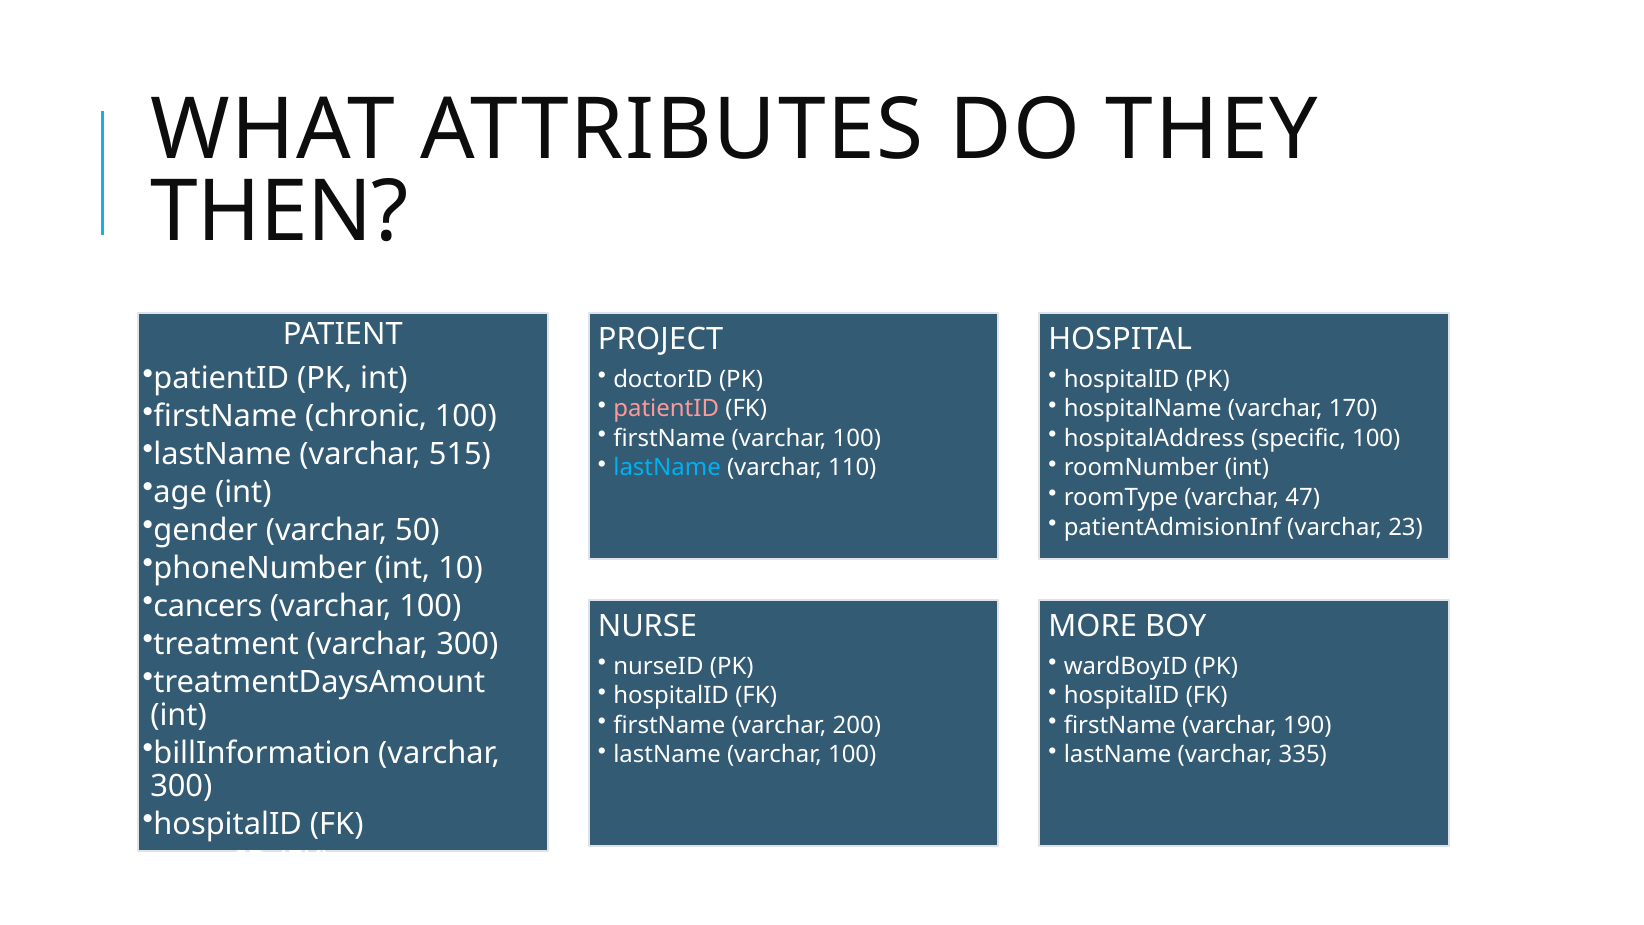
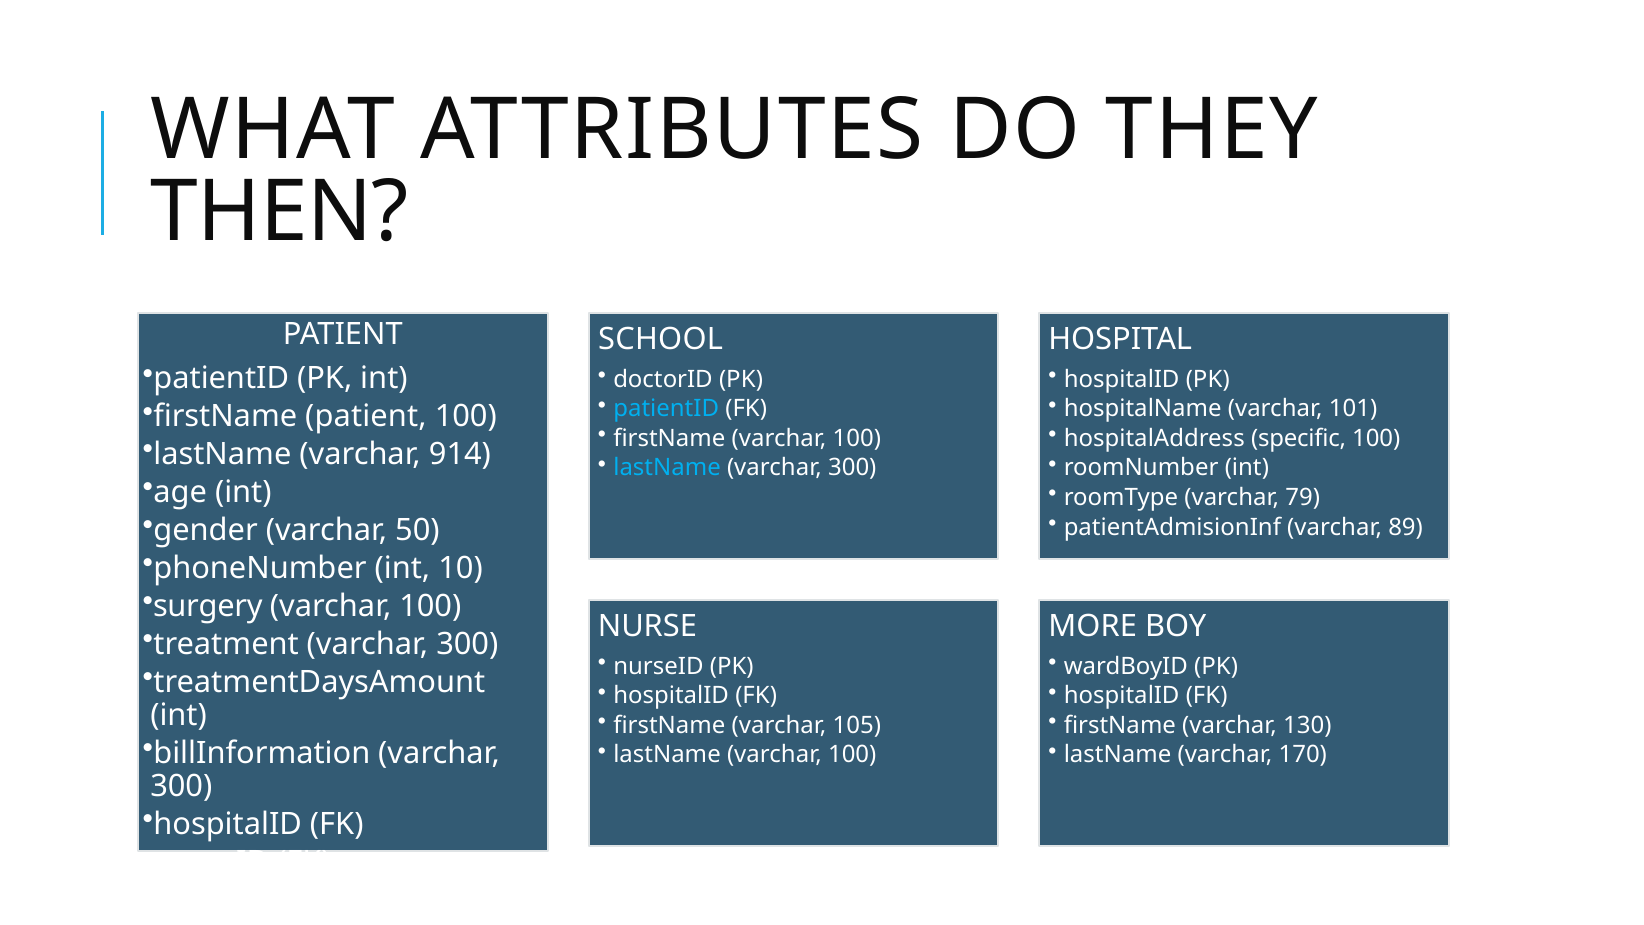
PROJECT: PROJECT -> SCHOOL (661, 339)
patientID colour: pink -> light blue (666, 409)
170: 170 -> 101 (1353, 409)
firstName chronic: chronic -> patient (366, 416)
515: 515 -> 914 (460, 454)
110: 110 -> 300 (852, 468)
47: 47 -> 79 (1303, 497)
23: 23 -> 89 (1406, 527)
cancers: cancers -> surgery (208, 606)
200: 200 -> 105 (857, 725)
190: 190 -> 130 (1307, 725)
335: 335 -> 170 (1303, 755)
